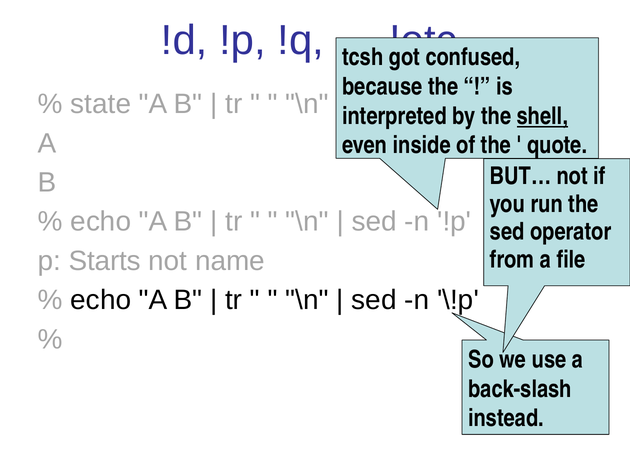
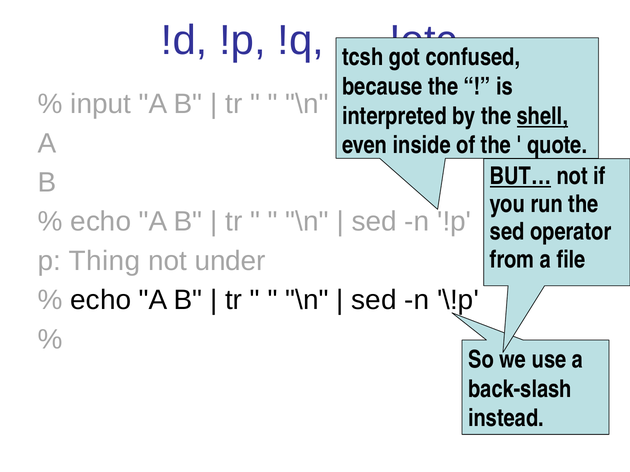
state: state -> input (101, 104)
BUT… underline: none -> present (521, 176)
Starts: Starts -> Thing (105, 261)
name: name -> under (230, 261)
